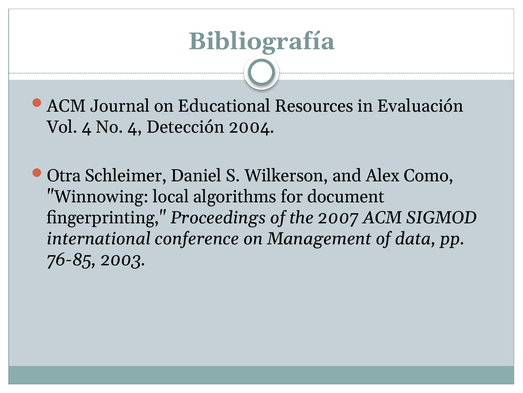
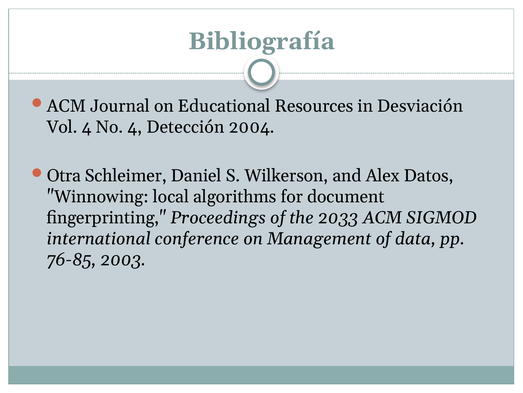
Evaluación: Evaluación -> Desviación (420, 106)
Como: Como -> Datos (429, 176)
2007: 2007 -> 2033 (338, 217)
